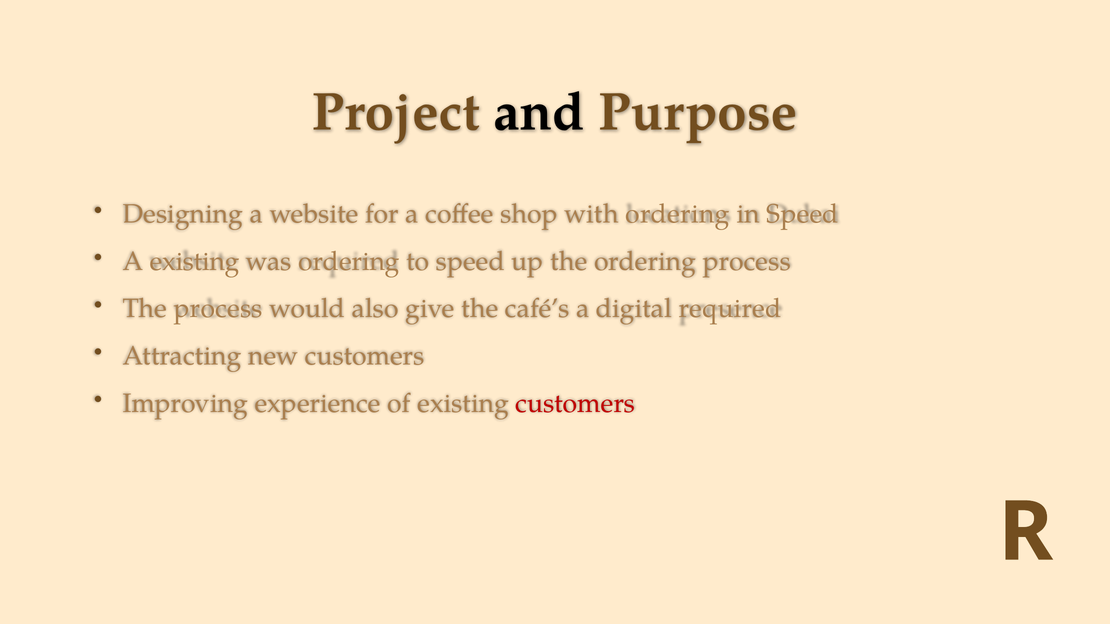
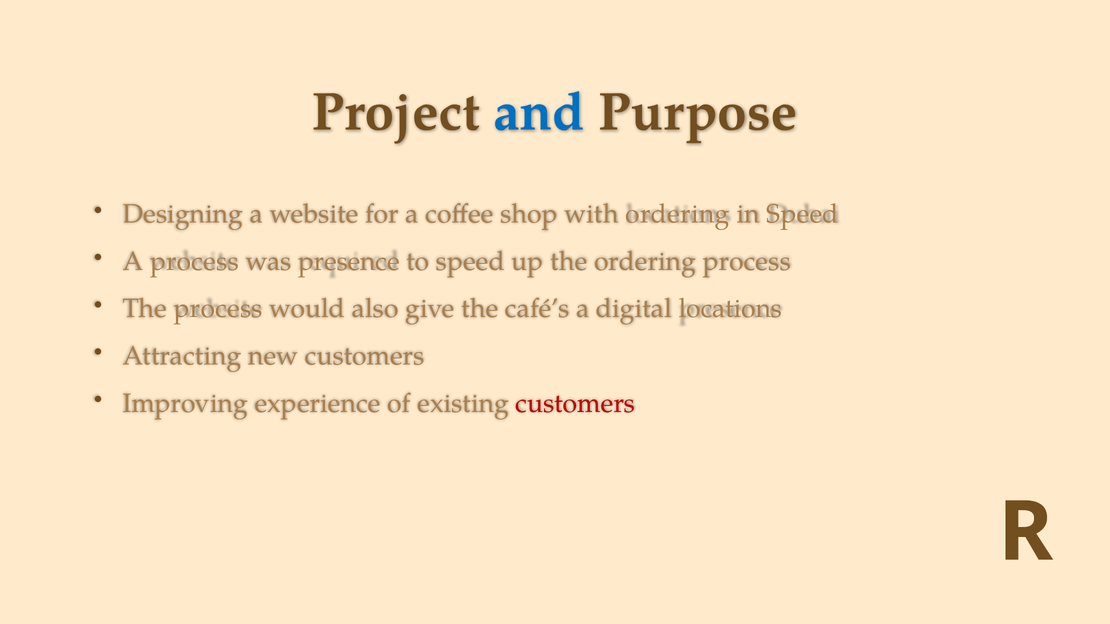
and colour: black -> blue (539, 112)
A existing: existing -> process (194, 262)
was ordering: ordering -> presence (349, 262)
required: required -> locations (730, 309)
